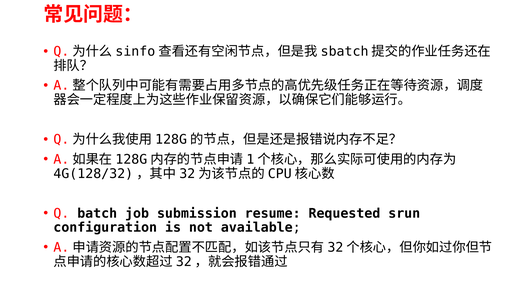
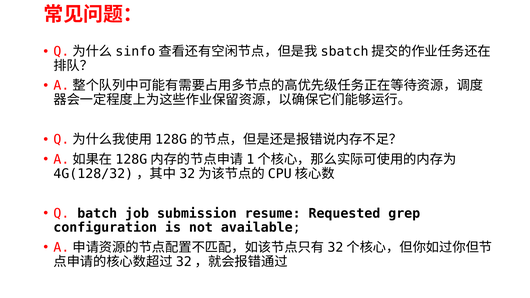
srun: srun -> grep (404, 213)
